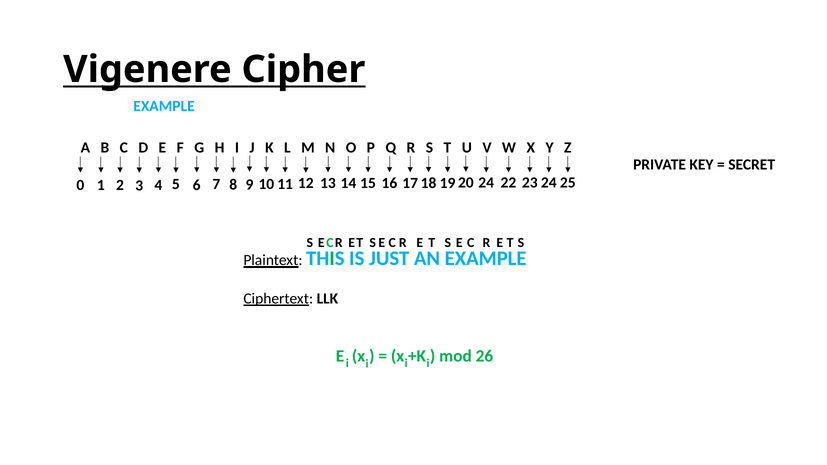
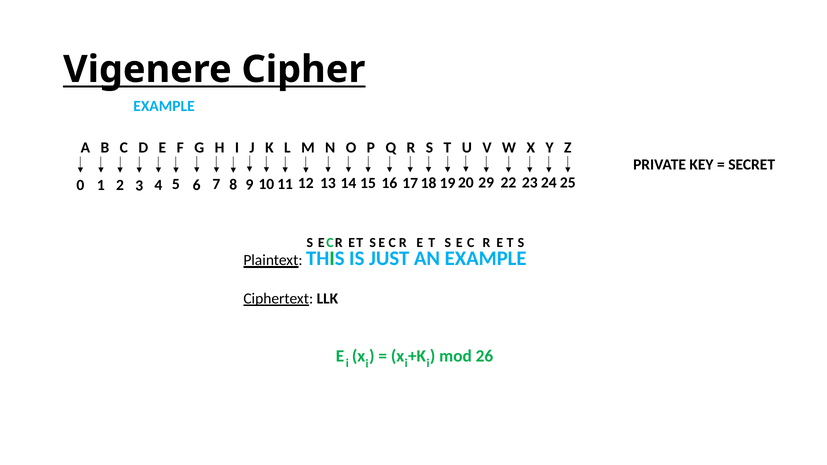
24: 24 -> 29 (486, 183)
